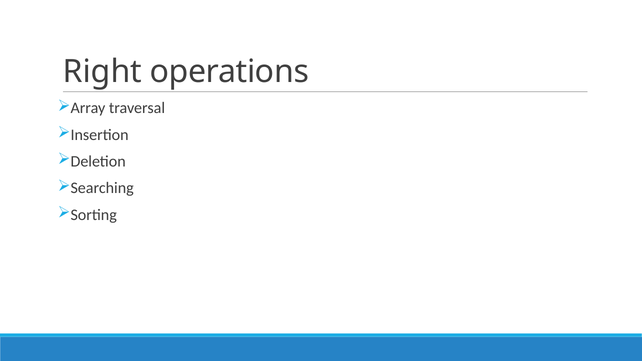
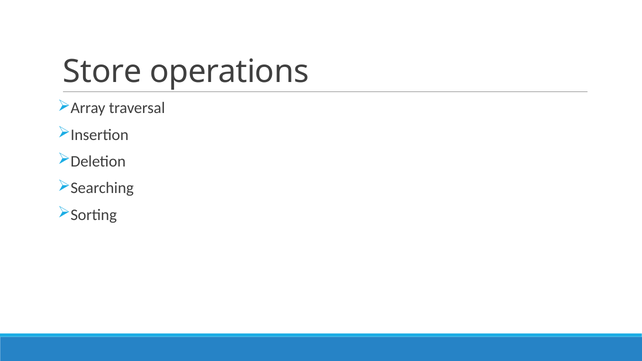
Right: Right -> Store (102, 72)
